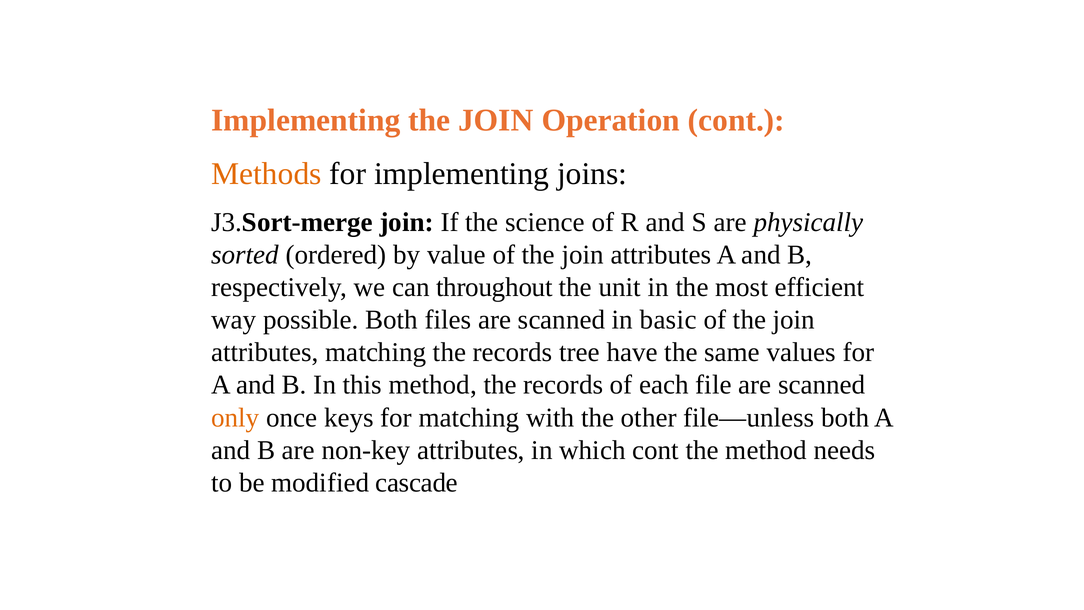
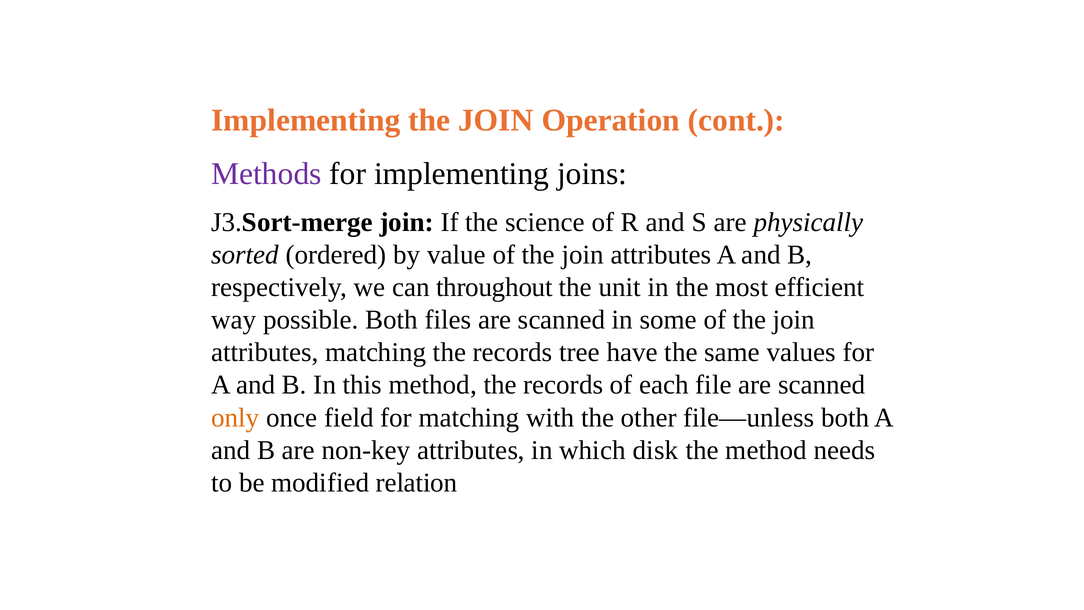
Methods colour: orange -> purple (266, 174)
basic: basic -> some (668, 320)
keys: keys -> field (349, 417)
which cont: cont -> disk (656, 450)
cascade: cascade -> relation (417, 482)
